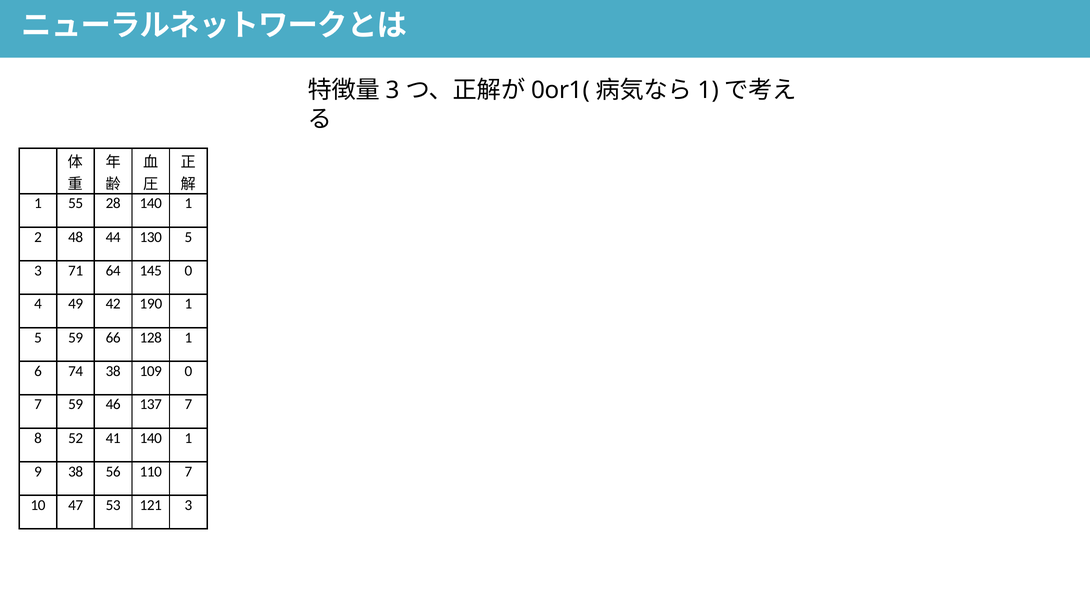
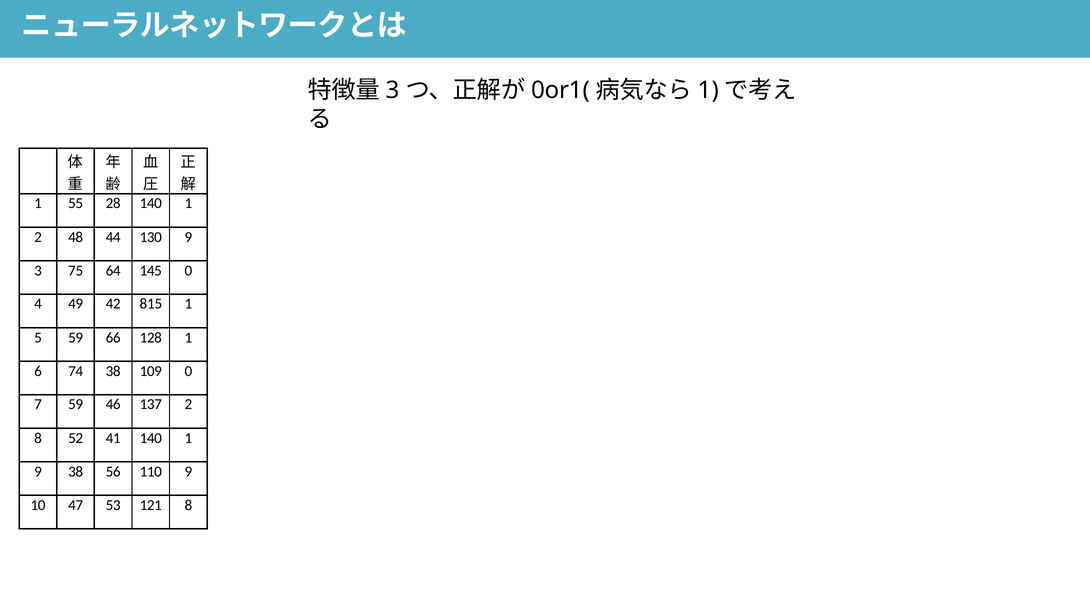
130 5: 5 -> 9 (188, 237)
71: 71 -> 75 (76, 271)
190: 190 -> 815 (151, 304)
137 7: 7 -> 2 (188, 405)
110 7: 7 -> 9 (188, 472)
121 3: 3 -> 8 (188, 505)
